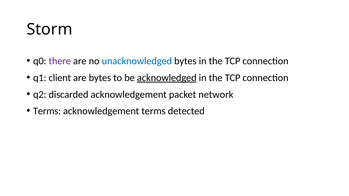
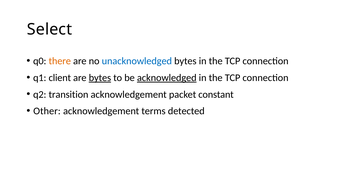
Storm: Storm -> Select (50, 29)
there colour: purple -> orange (60, 61)
bytes underline: none -> present (100, 78)
discarded: discarded -> transition (69, 95)
network: network -> constant (216, 95)
Terms: Terms -> Other (47, 111)
